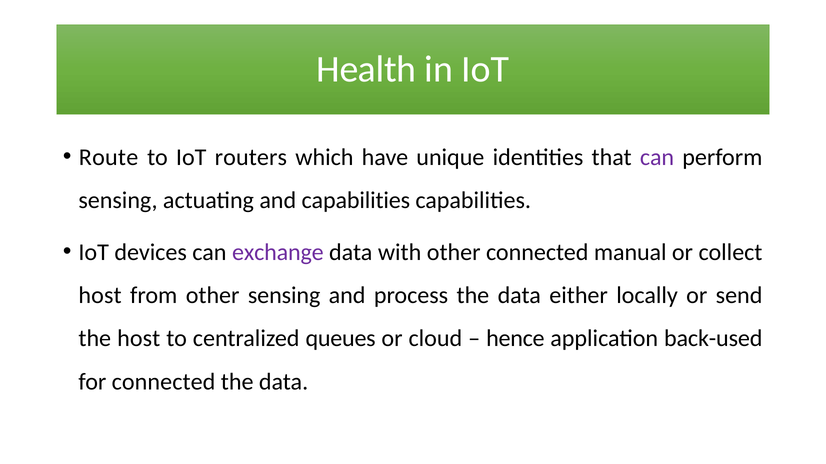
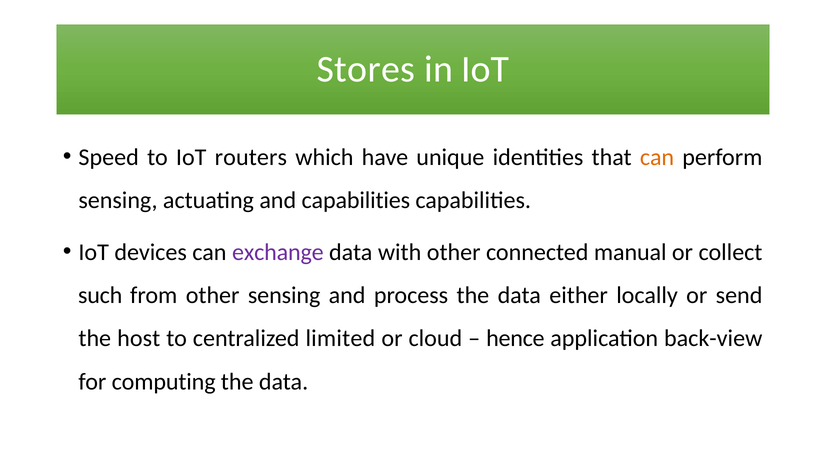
Health: Health -> Stores (366, 69)
Route: Route -> Speed (109, 157)
can colour: purple -> orange (657, 157)
host: host -> such (100, 296)
queues: queues -> limited (340, 339)
back-used: back-used -> back-view (713, 339)
for connected: connected -> computing (164, 382)
